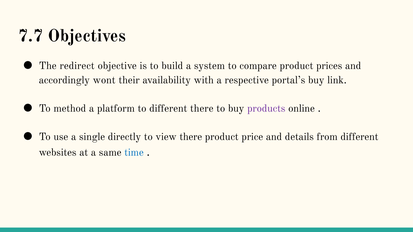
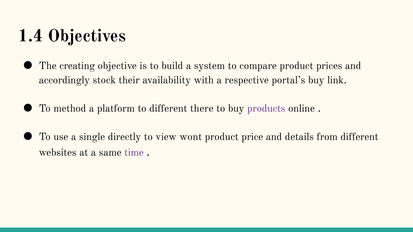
7.7: 7.7 -> 1.4 (31, 36)
redirect: redirect -> creating (77, 66)
wont: wont -> stock (104, 80)
view there: there -> wont (191, 137)
time colour: blue -> purple (134, 153)
